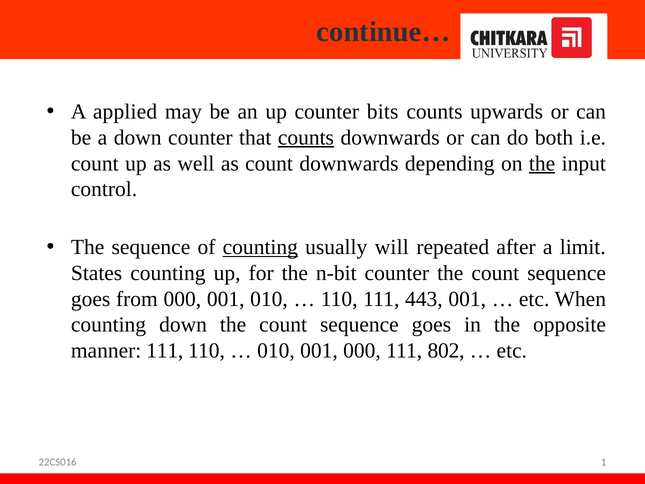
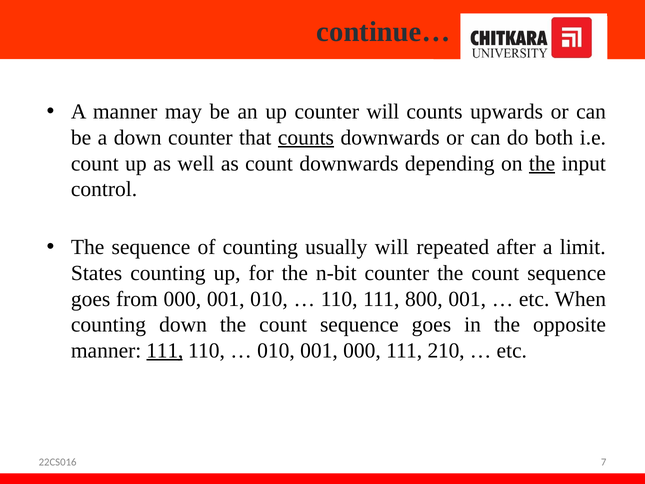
A applied: applied -> manner (125, 112)
counter bits: bits -> will (383, 112)
counting underline: present -> none (260, 247)
443: 443 -> 800 (424, 299)
111 underline: none -> present (165, 350)
802: 802 -> 210 (446, 350)
1: 1 -> 7 (604, 462)
